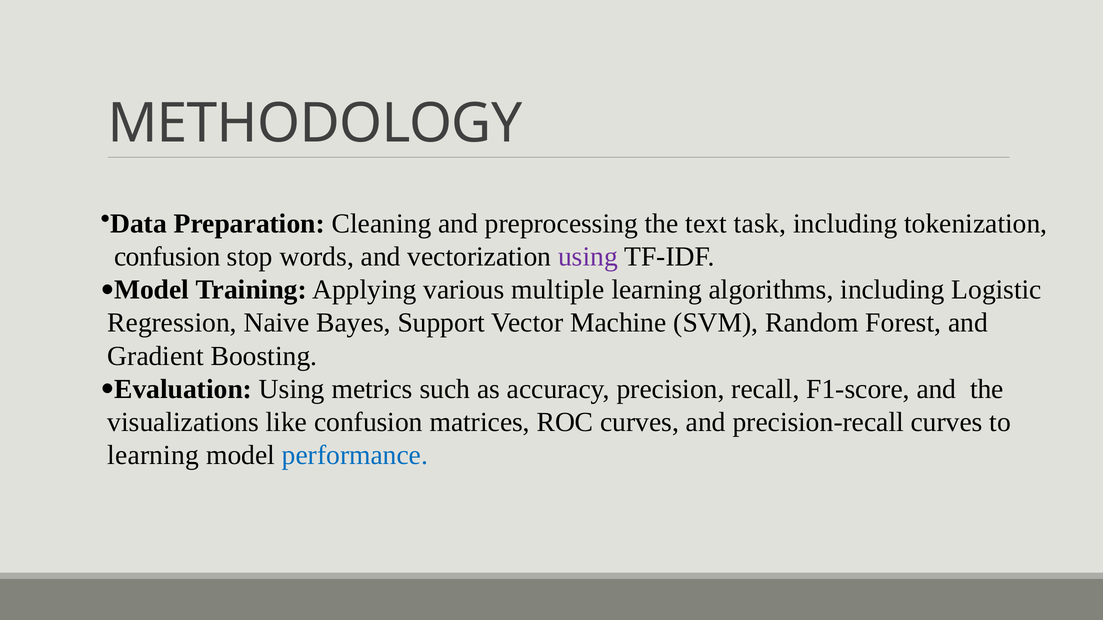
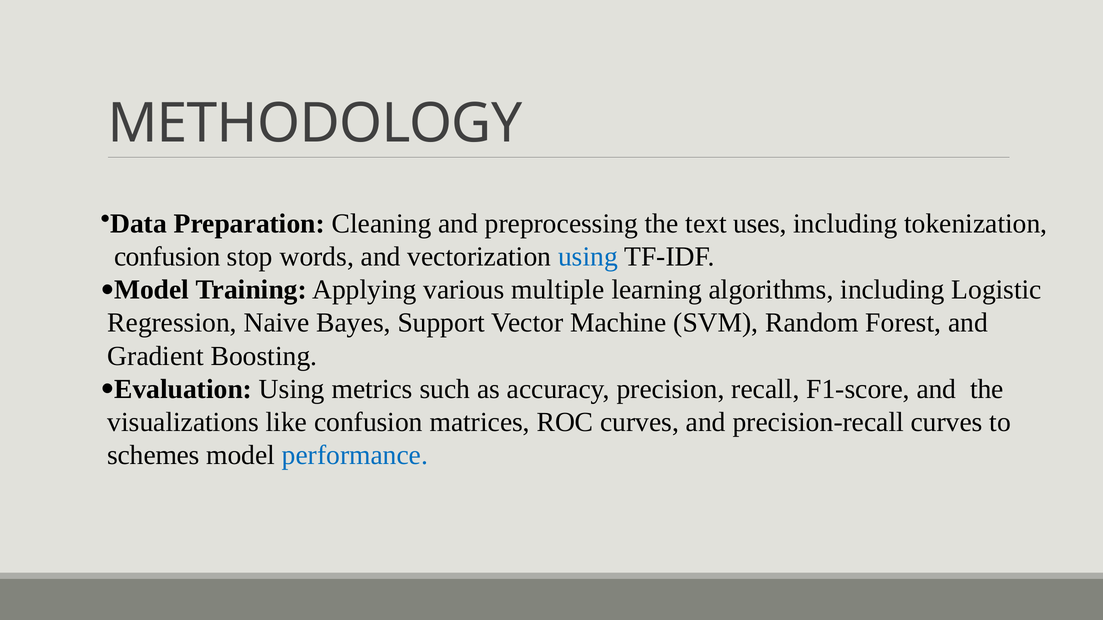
task: task -> uses (760, 224)
using colour: purple -> blue (588, 257)
learning: learning -> schemes (153, 455)
